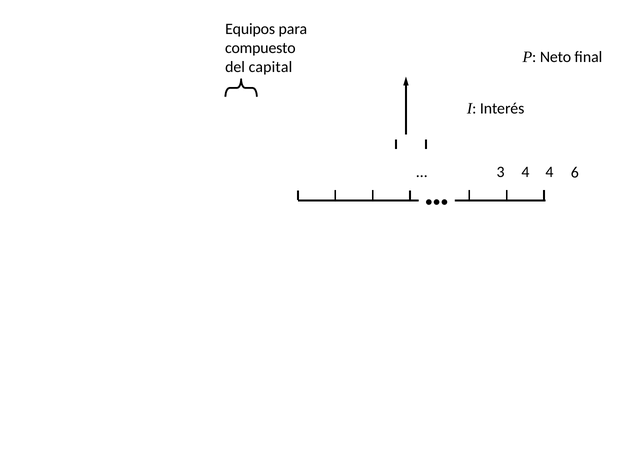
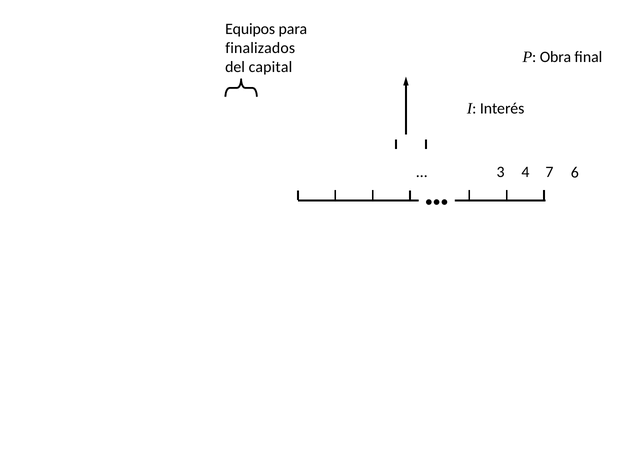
compuesto: compuesto -> finalizados (260, 48)
Neto: Neto -> Obra (555, 57)
4 4: 4 -> 7 (549, 172)
